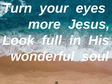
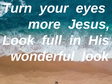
wonderful soul: soul -> look (95, 56)
